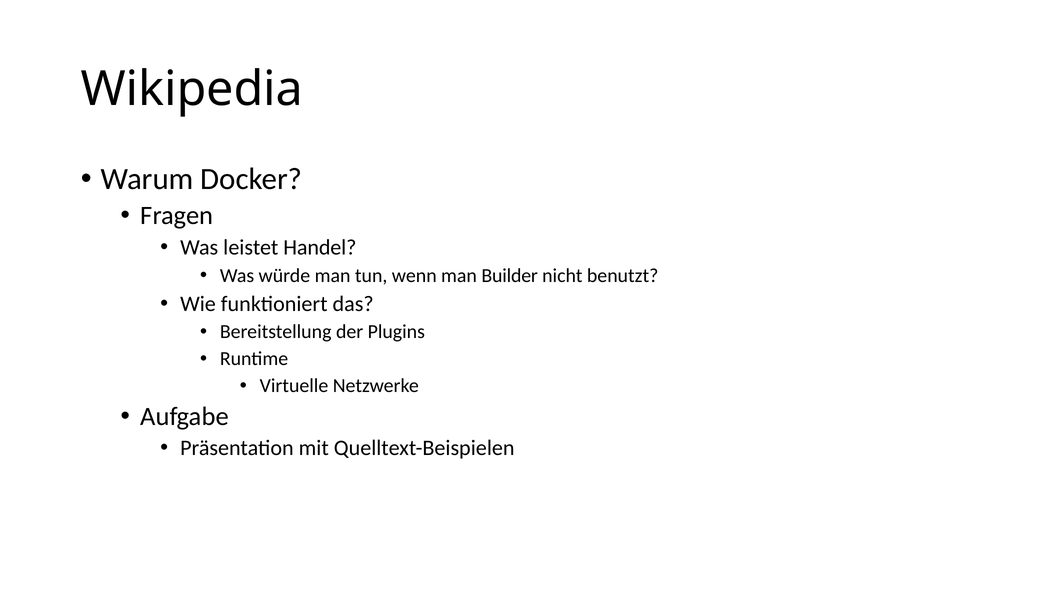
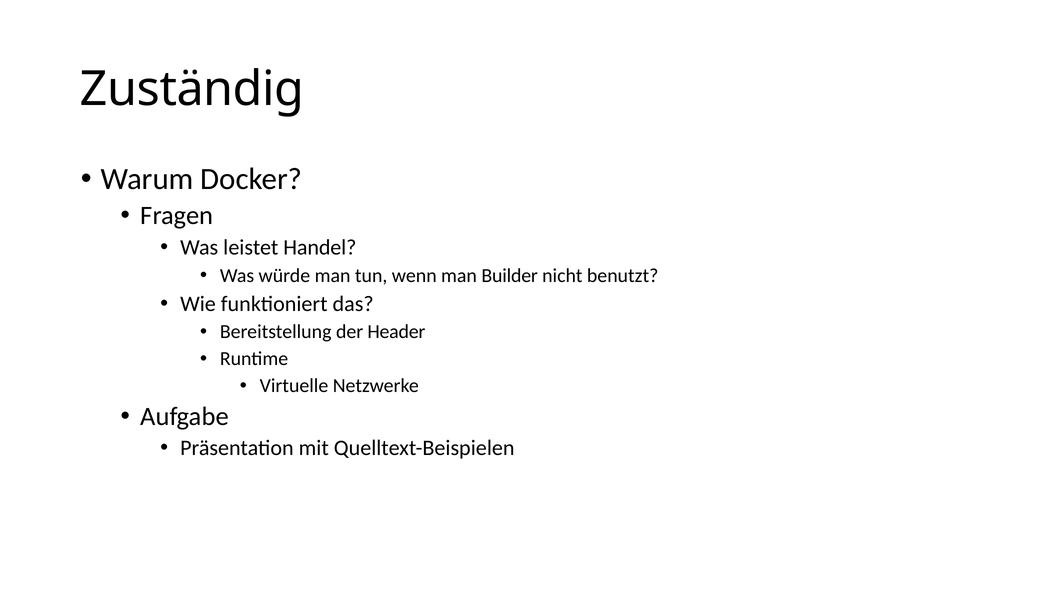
Wikipedia: Wikipedia -> Zuständig (192, 89)
Plugins: Plugins -> Header (396, 332)
